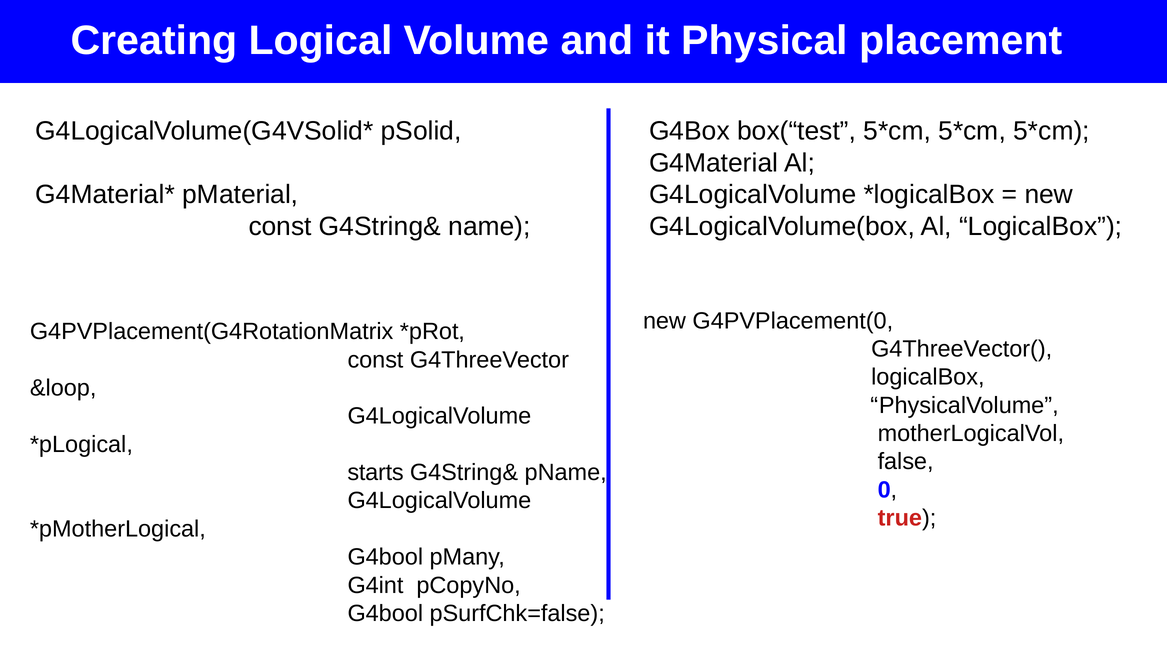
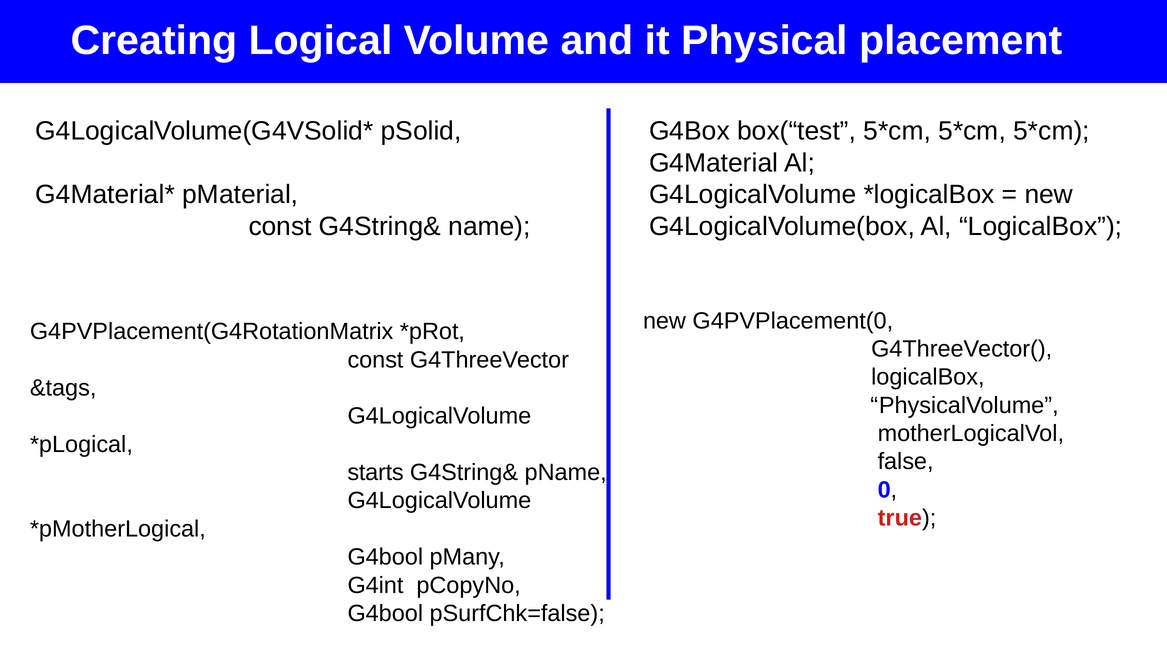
&loop: &loop -> &tags (63, 388)
